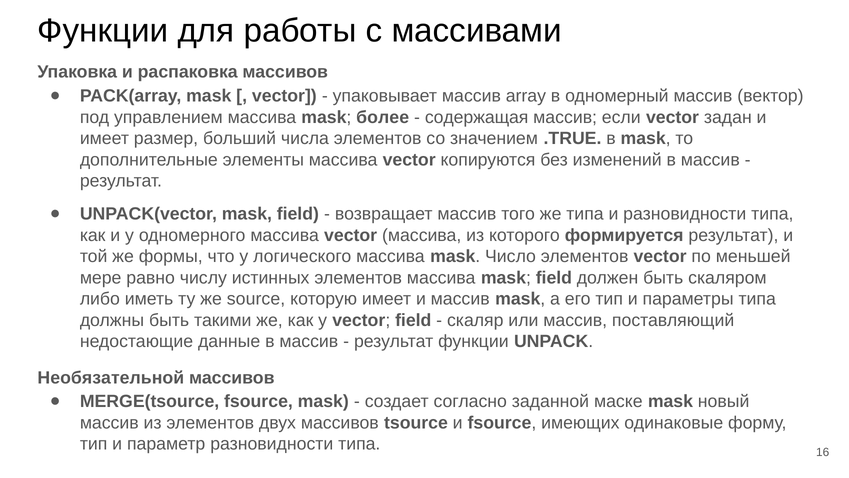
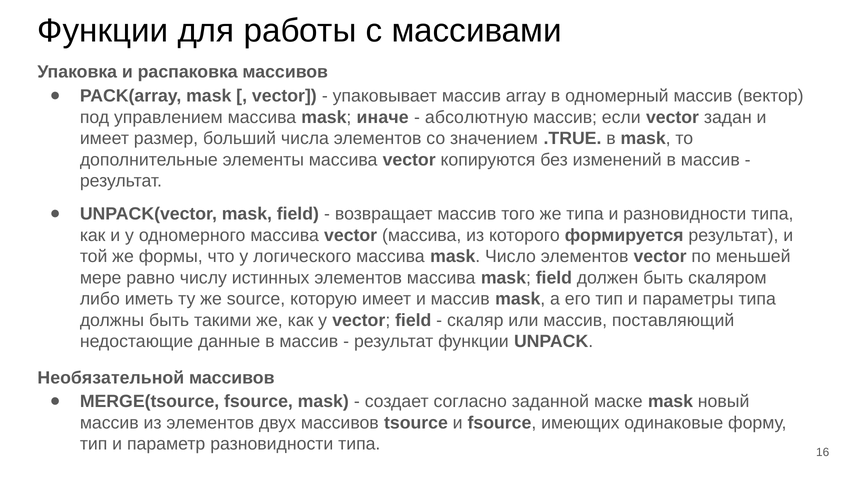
более: более -> иначе (383, 117)
содержащая: содержащая -> абсолютную (477, 117)
